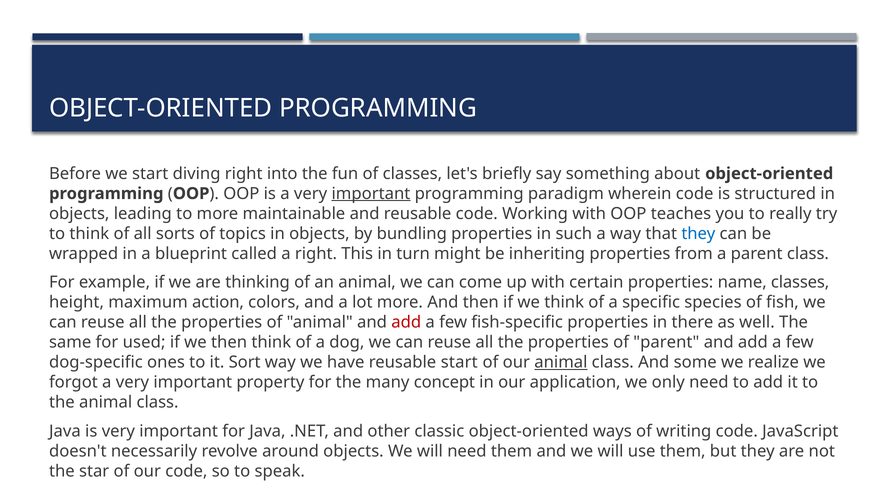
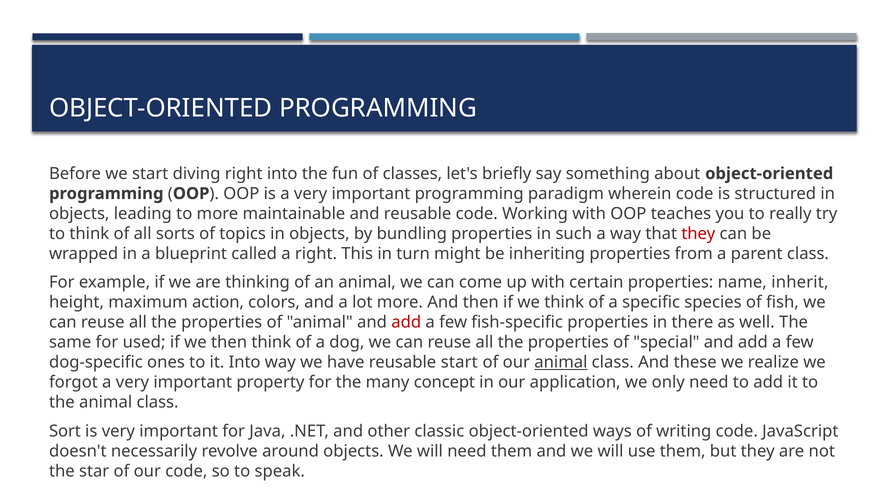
important underline: present -> none (371, 194)
they colour: blue -> red (698, 234)
name classes: classes -> inherit (800, 283)
of parent: parent -> special (666, 343)
it Sort: Sort -> Into (245, 363)
some: some -> these (695, 363)
Java: Java -> Sort (65, 431)
